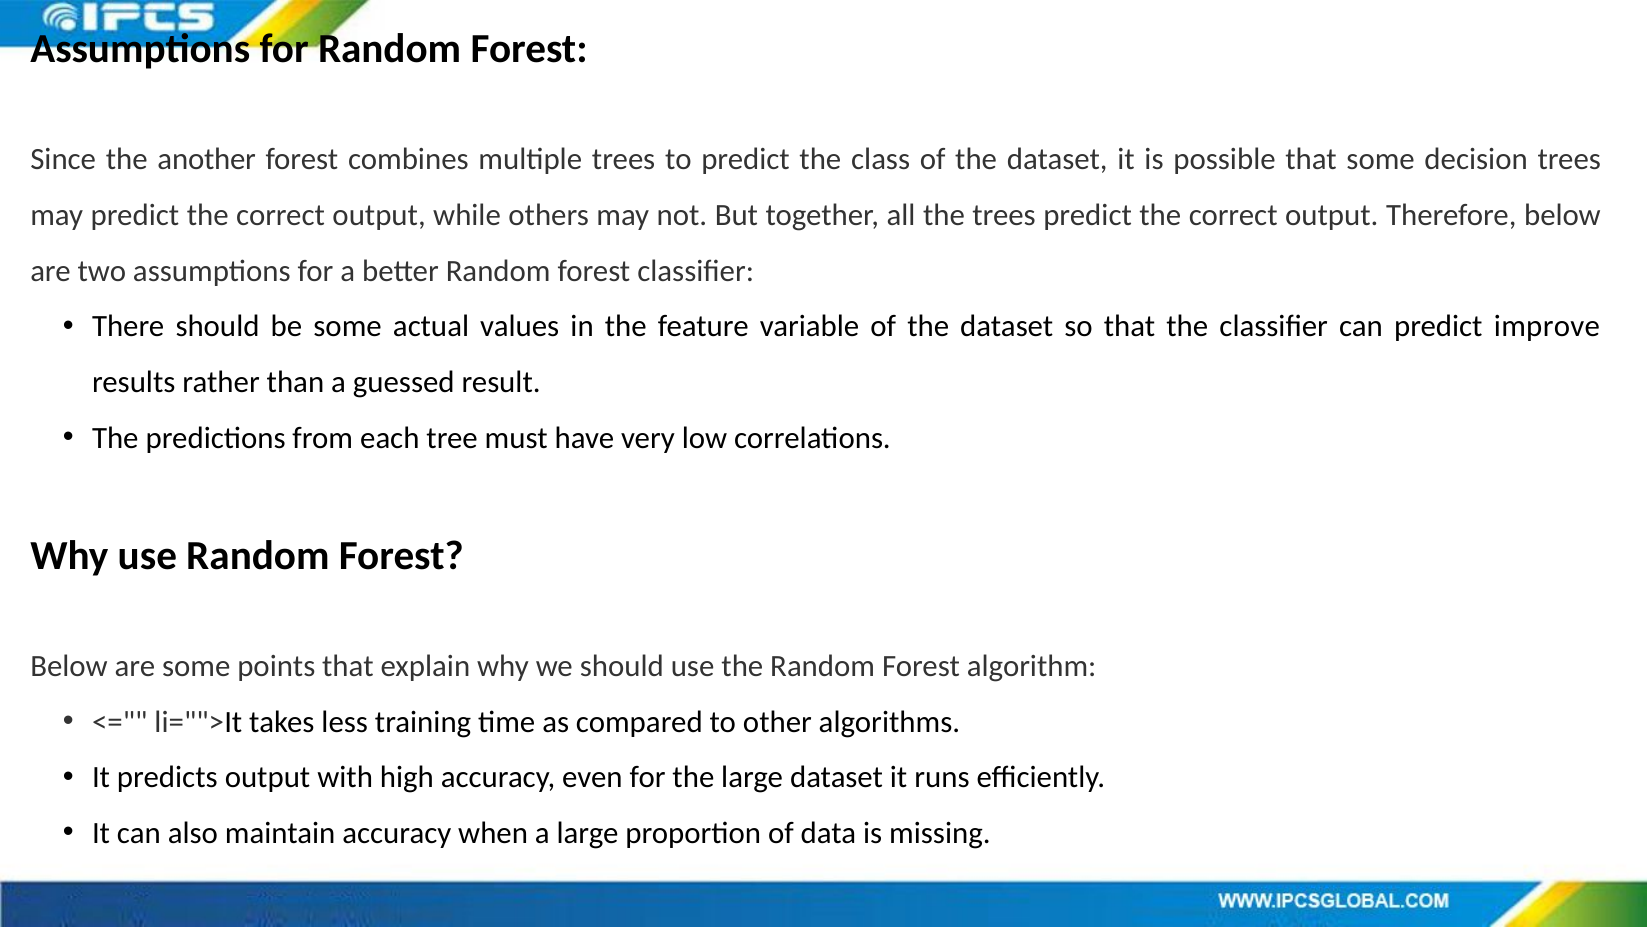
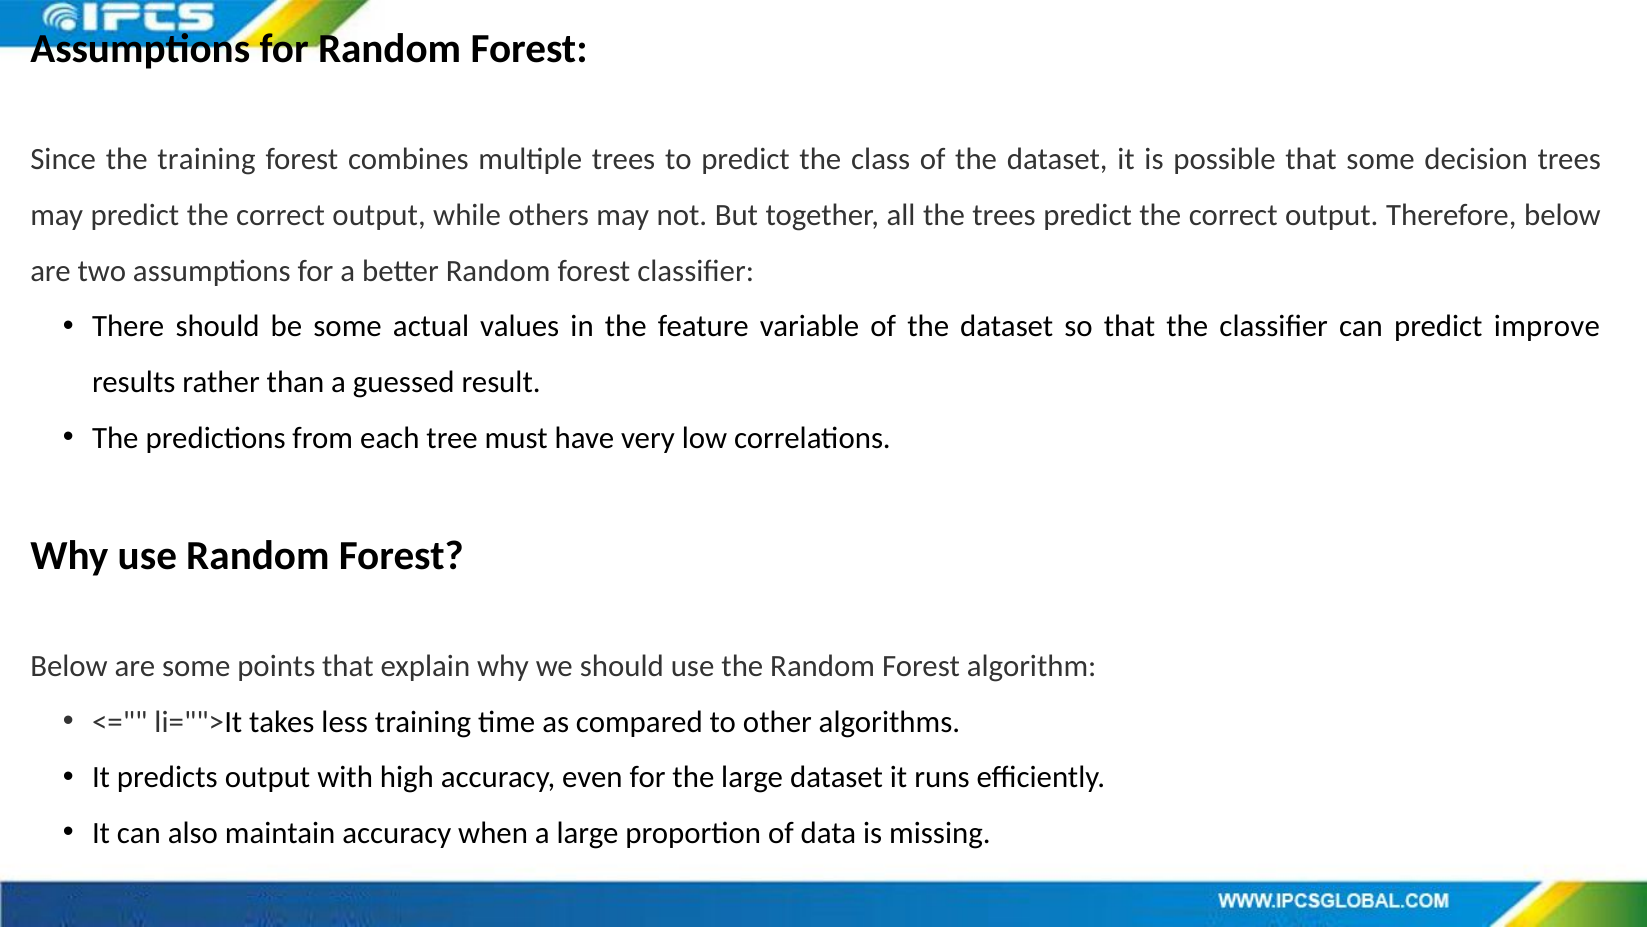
the another: another -> training (207, 160)
